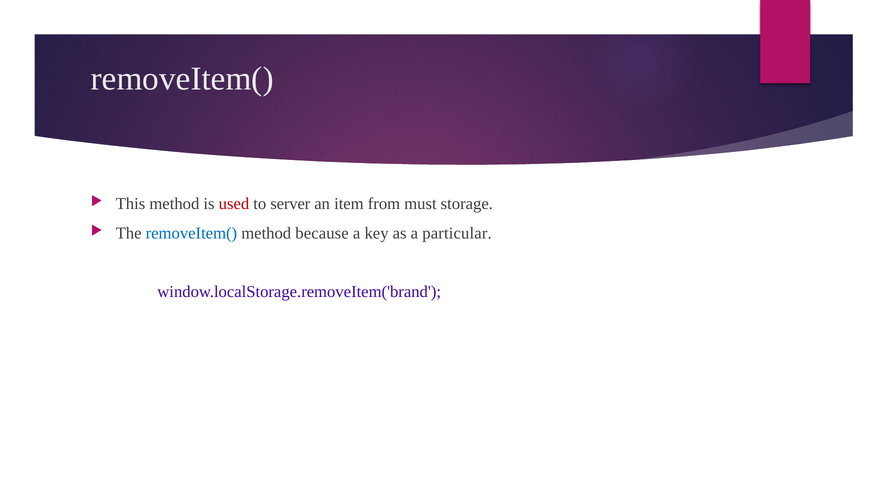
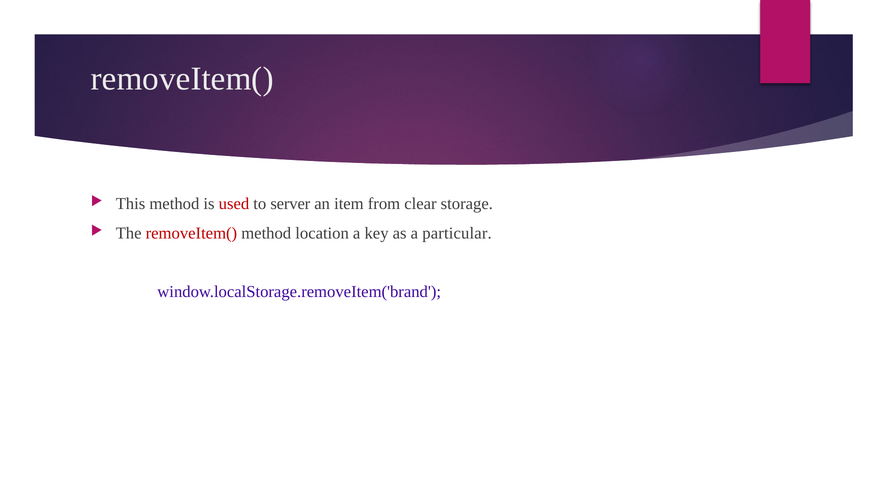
must: must -> clear (420, 204)
removeItem( colour: blue -> red (191, 233)
because: because -> location (322, 233)
